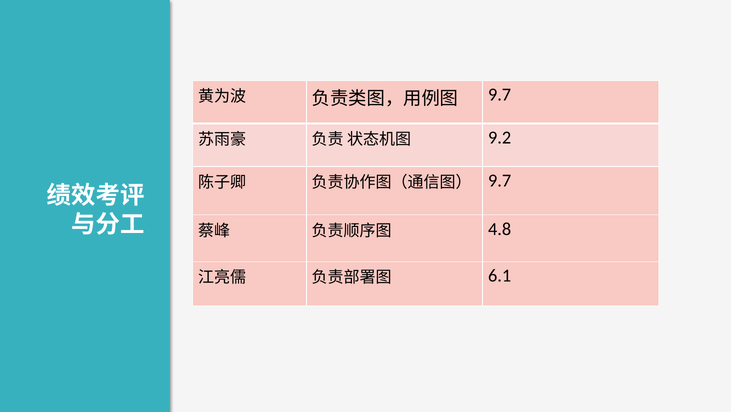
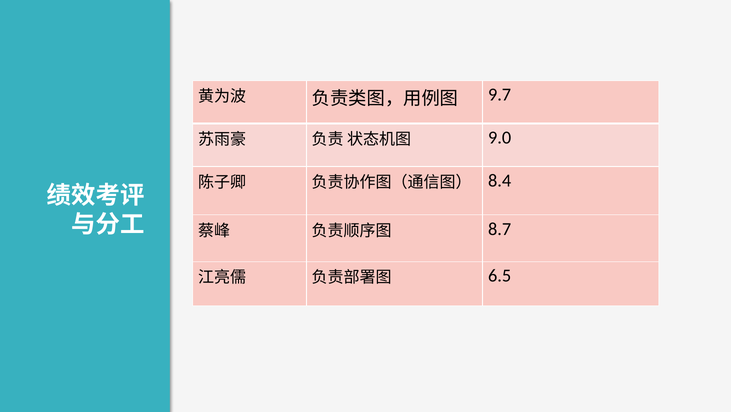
9.2: 9.2 -> 9.0 (500, 137)
9.7: 9.7 -> 8.4 (500, 180)
4.8: 4.8 -> 8.7 (500, 229)
6.1: 6.1 -> 6.5 (500, 275)
